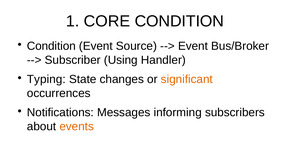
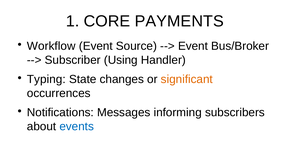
CORE CONDITION: CONDITION -> PAYMENTS (179, 21)
Condition: Condition -> Workflow (51, 46)
events colour: orange -> blue (77, 127)
